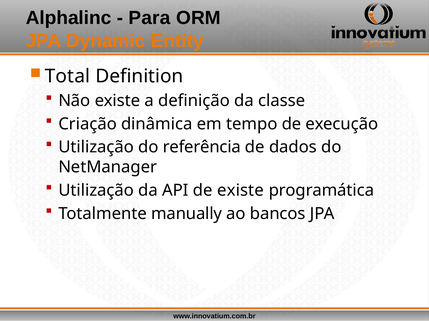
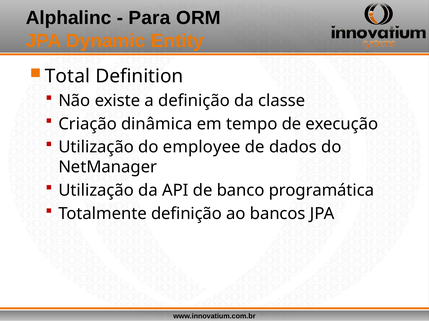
referência: referência -> employee (202, 148)
de existe: existe -> banco (241, 191)
Totalmente manually: manually -> definição (187, 214)
